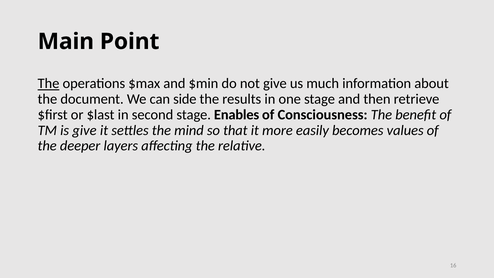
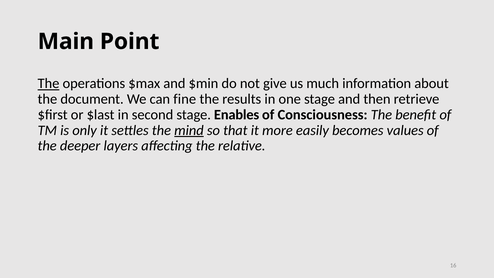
side: side -> fine (185, 99)
is give: give -> only (85, 130)
mind underline: none -> present (189, 130)
